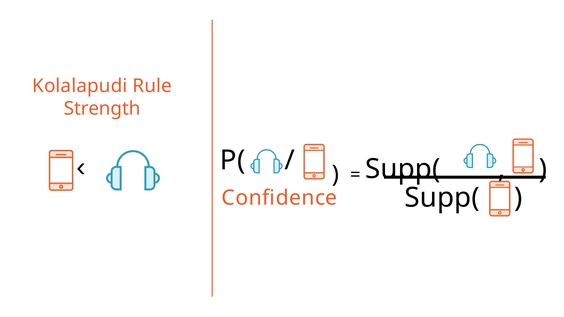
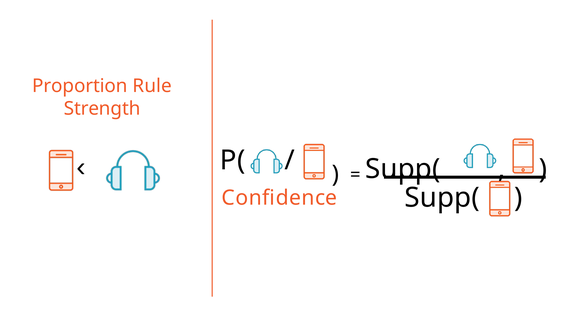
Kolalapudi: Kolalapudi -> Proportion (80, 86)
